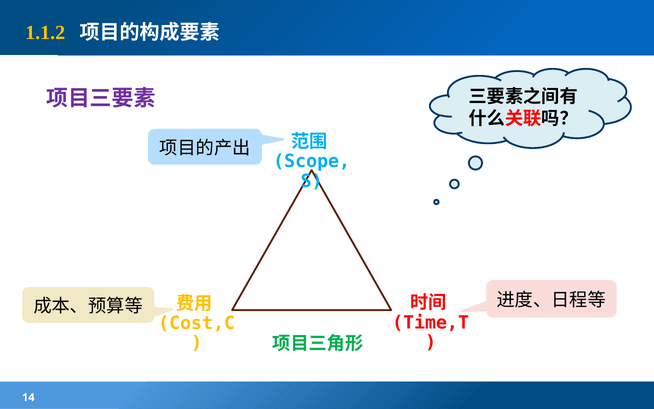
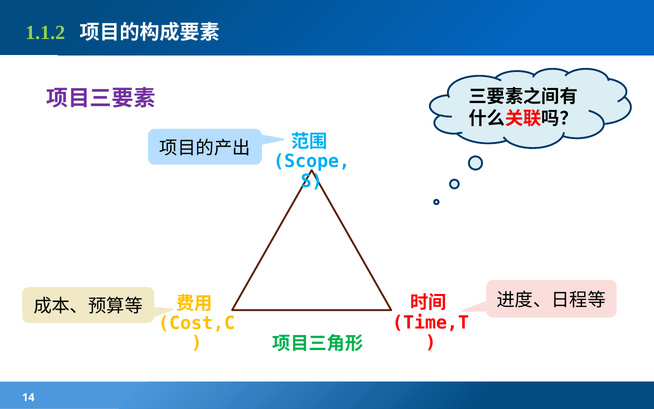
1.1.2 colour: yellow -> light green (45, 33)
